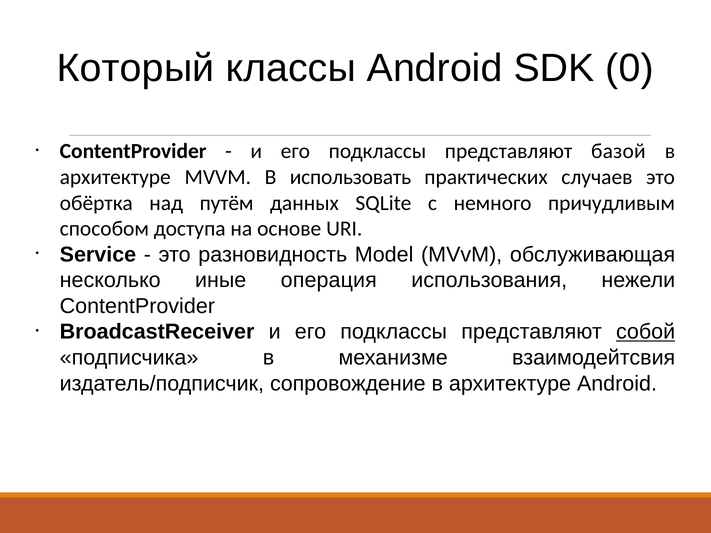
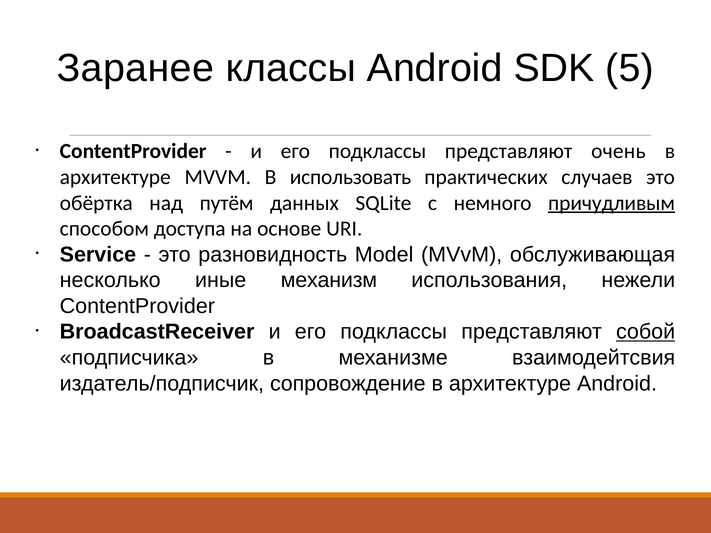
Который: Который -> Заранее (135, 69)
0: 0 -> 5 (630, 69)
базой: базой -> очень (618, 151)
причудливым underline: none -> present (612, 203)
операция: операция -> механизм (329, 280)
